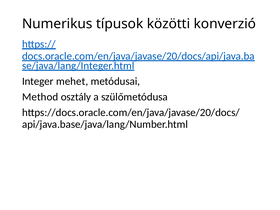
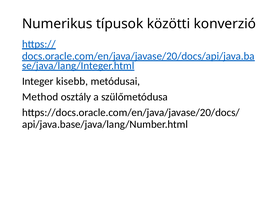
mehet: mehet -> kisebb (72, 81)
